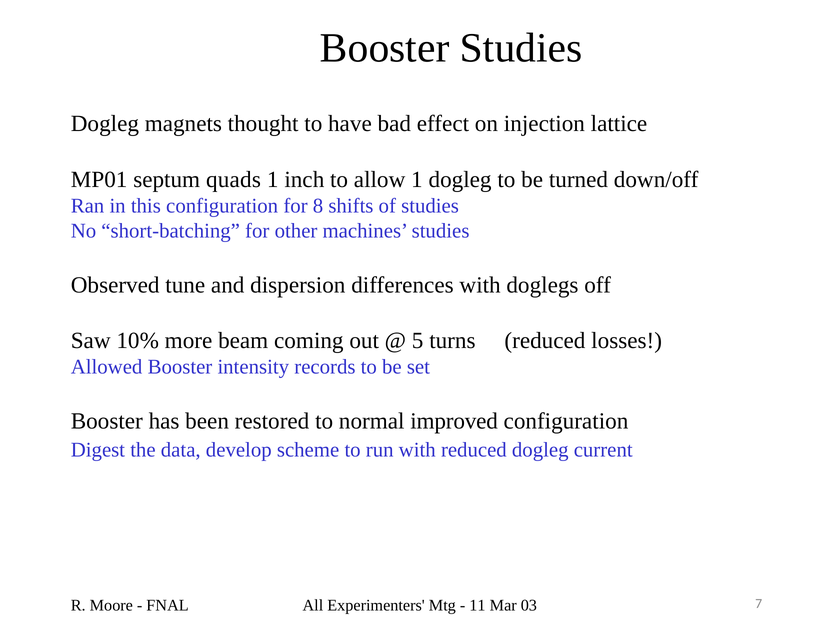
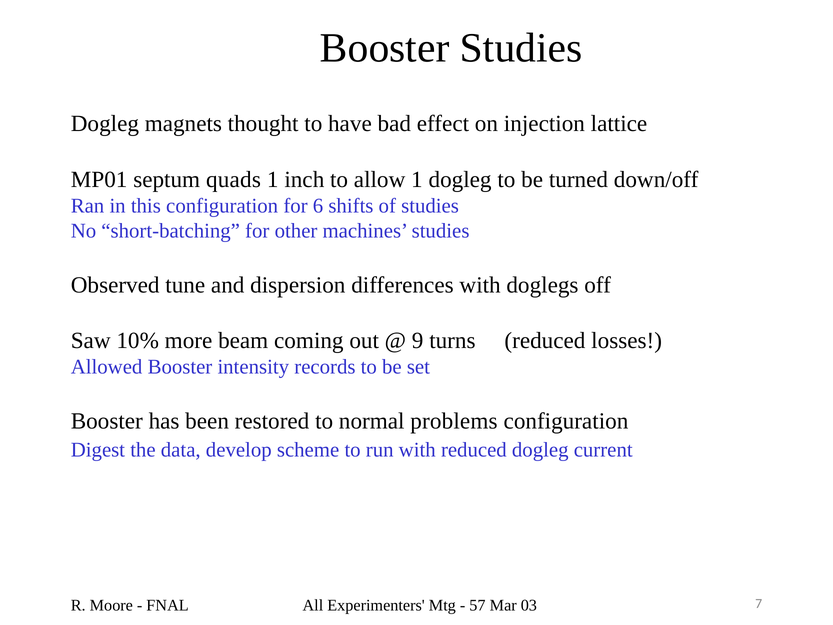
8: 8 -> 6 (318, 206)
5: 5 -> 9 (418, 340)
improved: improved -> problems (454, 421)
11: 11 -> 57 (477, 605)
